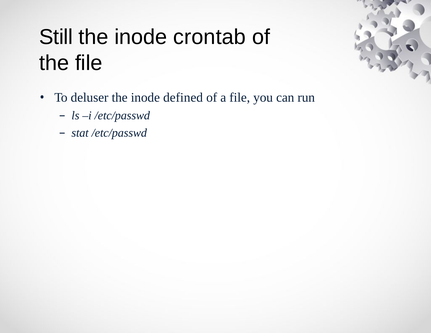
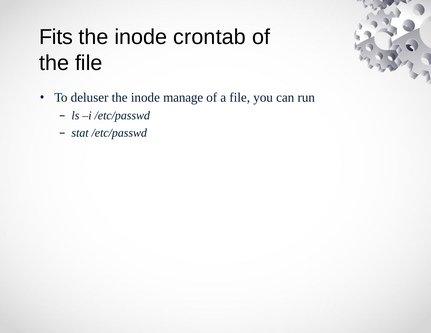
Still: Still -> Fits (56, 37)
defined: defined -> manage (183, 98)
